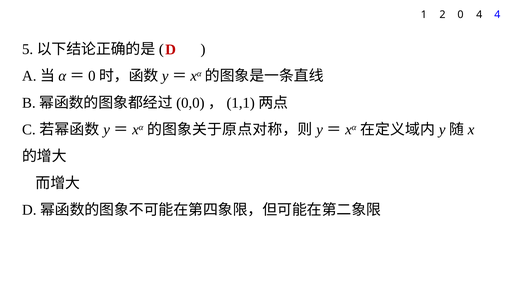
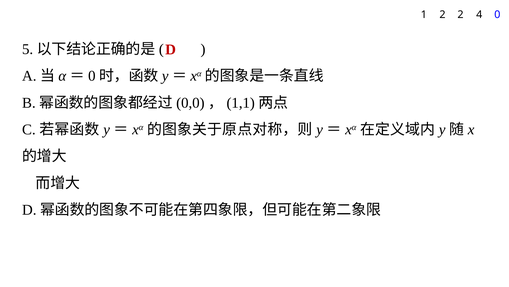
2 0: 0 -> 2 (461, 15)
4 4: 4 -> 0 (497, 15)
